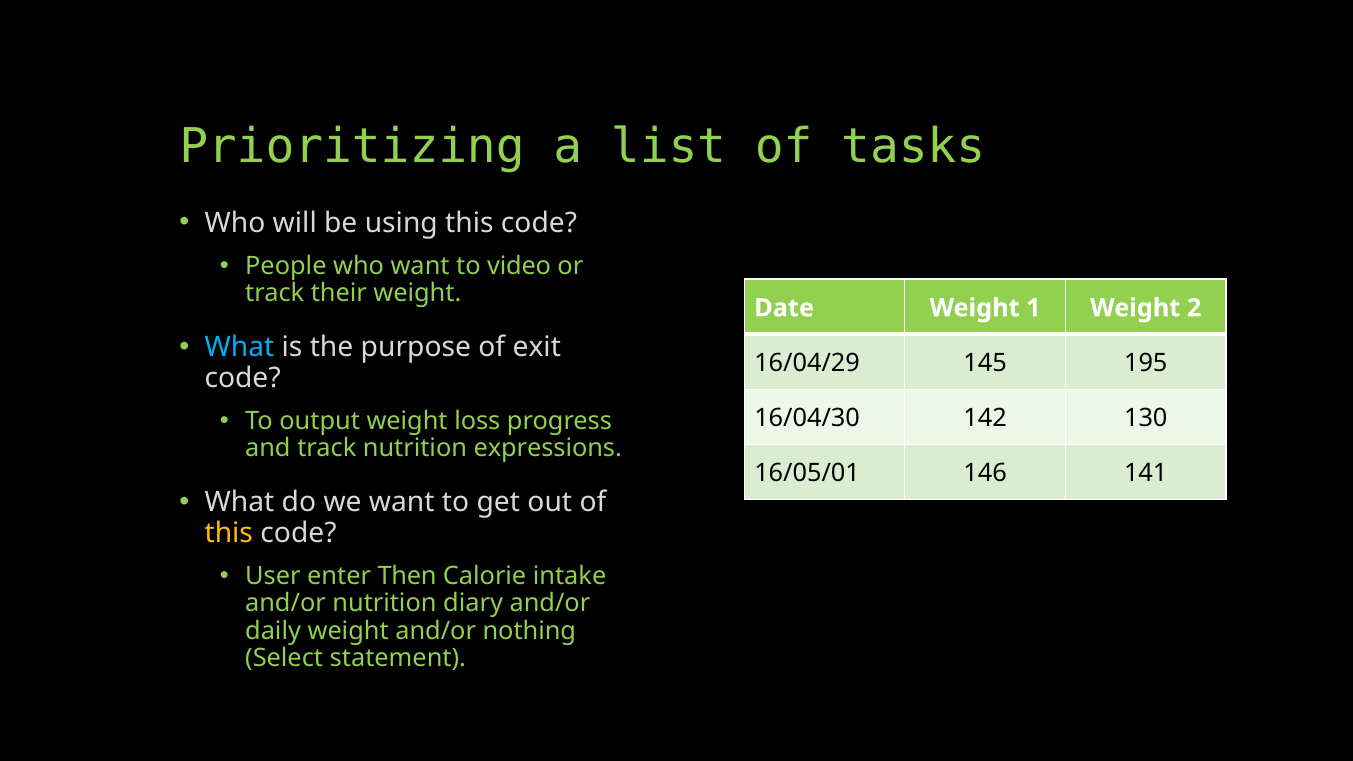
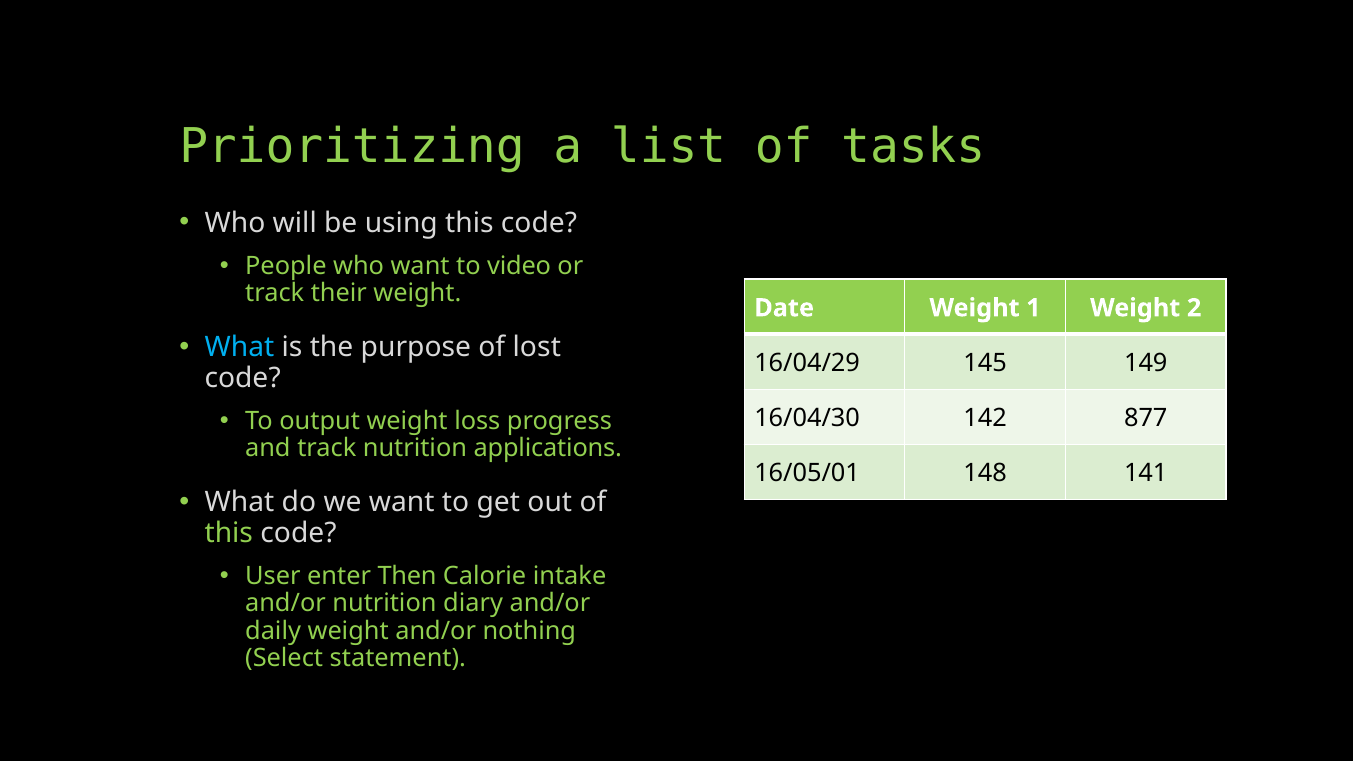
exit: exit -> lost (537, 347)
195: 195 -> 149 (1146, 363)
130: 130 -> 877 (1146, 418)
expressions: expressions -> applications (548, 448)
146: 146 -> 148 (985, 473)
this colour: yellow -> light green (229, 533)
